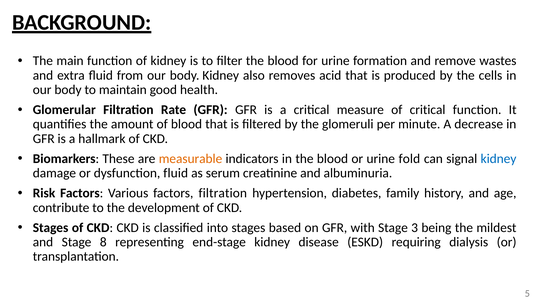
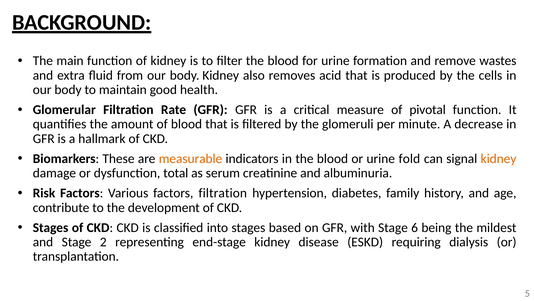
of critical: critical -> pivotal (428, 110)
kidney colour: blue -> orange (499, 158)
dysfunction fluid: fluid -> total (176, 173)
3: 3 -> 6 (415, 227)
8: 8 -> 2 (103, 242)
